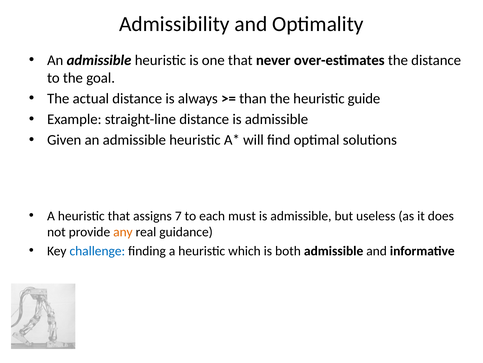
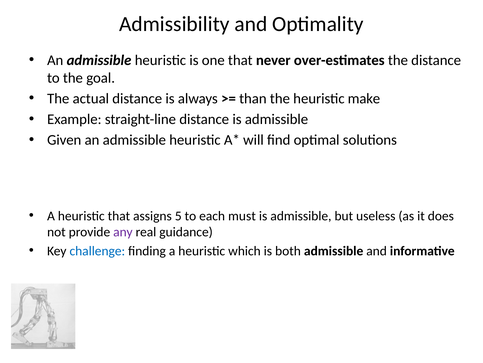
guide: guide -> make (364, 98)
7: 7 -> 5 (178, 216)
any colour: orange -> purple (123, 232)
